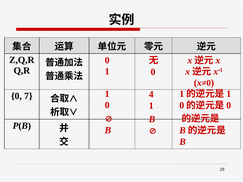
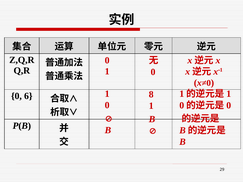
4: 4 -> 8 (151, 94)
7: 7 -> 6 (28, 96)
